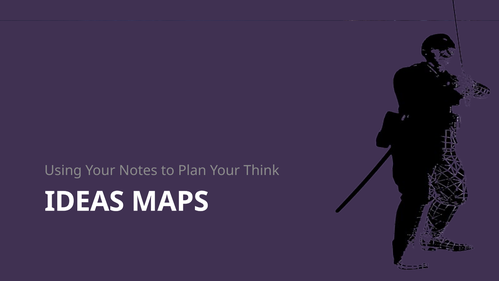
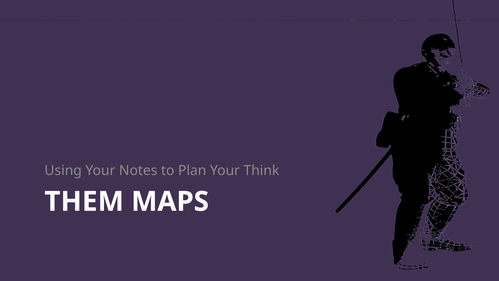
IDEAS: IDEAS -> THEM (84, 201)
